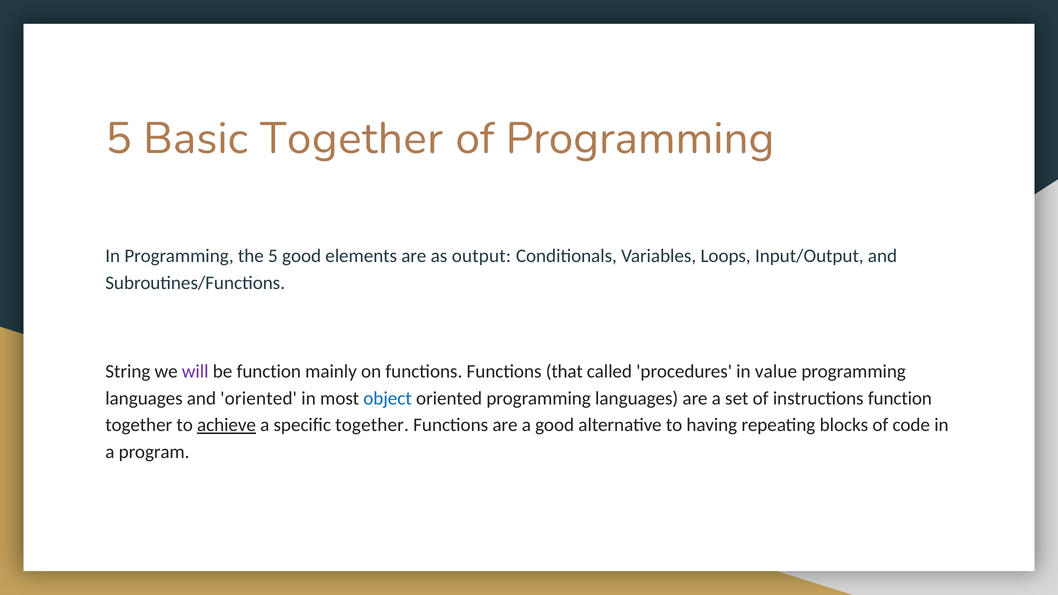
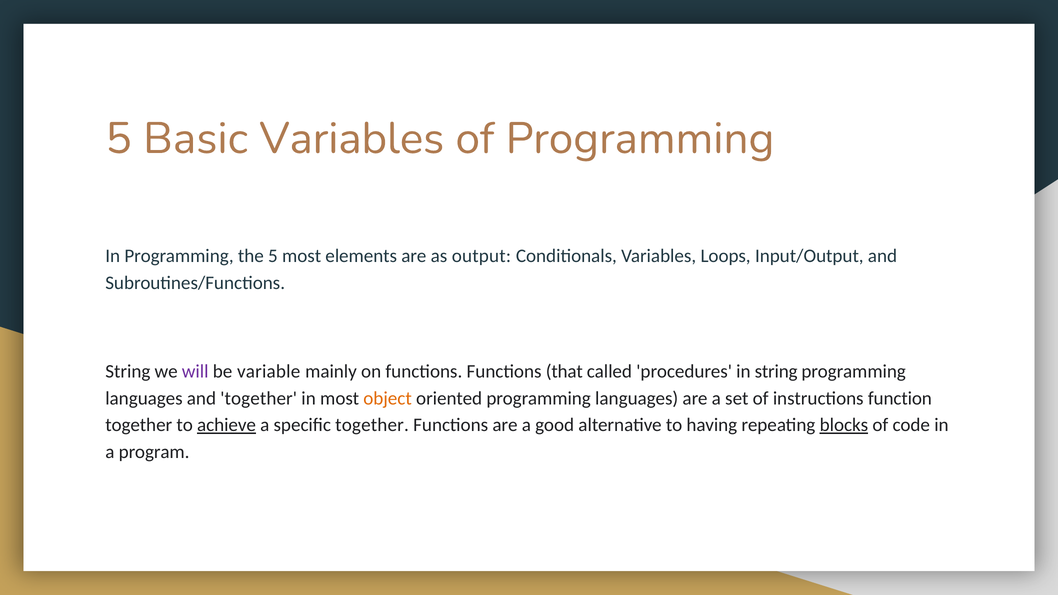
Basic Together: Together -> Variables (352, 138)
5 good: good -> most (302, 256)
be function: function -> variable (269, 372)
in value: value -> string (776, 372)
and oriented: oriented -> together (259, 398)
object colour: blue -> orange (388, 398)
blocks underline: none -> present (844, 425)
